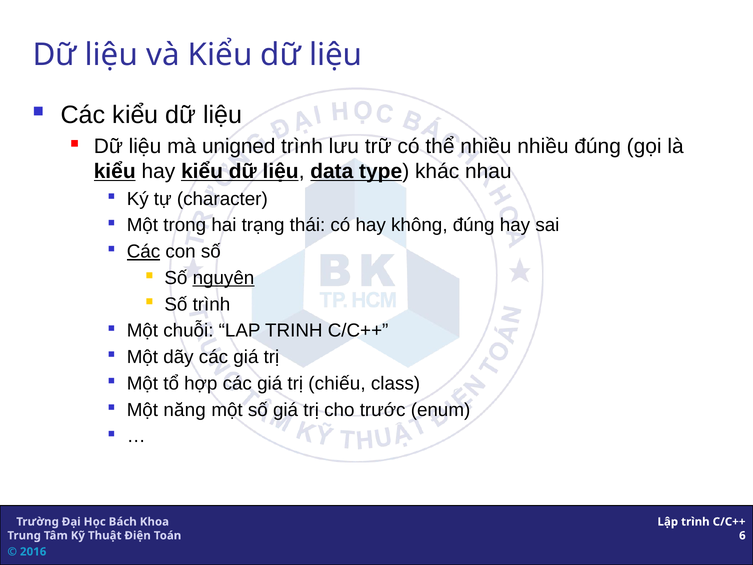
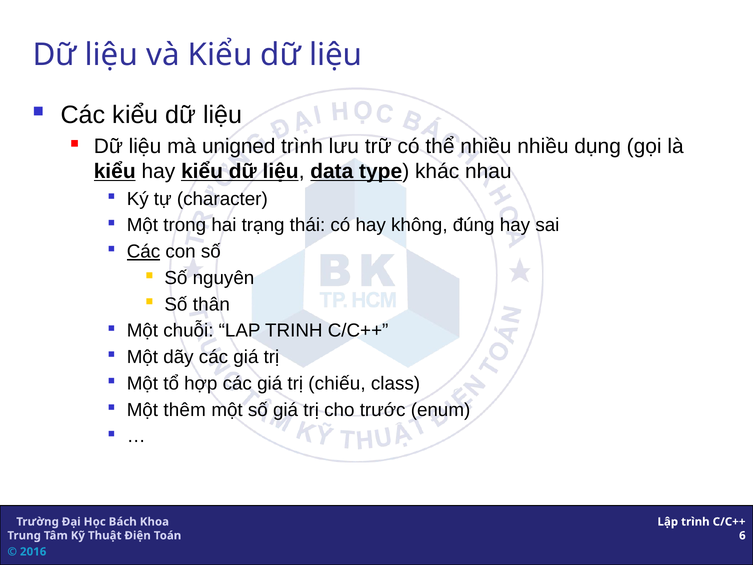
nhiều đúng: đúng -> dụng (598, 146)
nguyên underline: present -> none (223, 278)
Số trình: trình -> thân (211, 304)
năng: năng -> thêm (185, 410)
